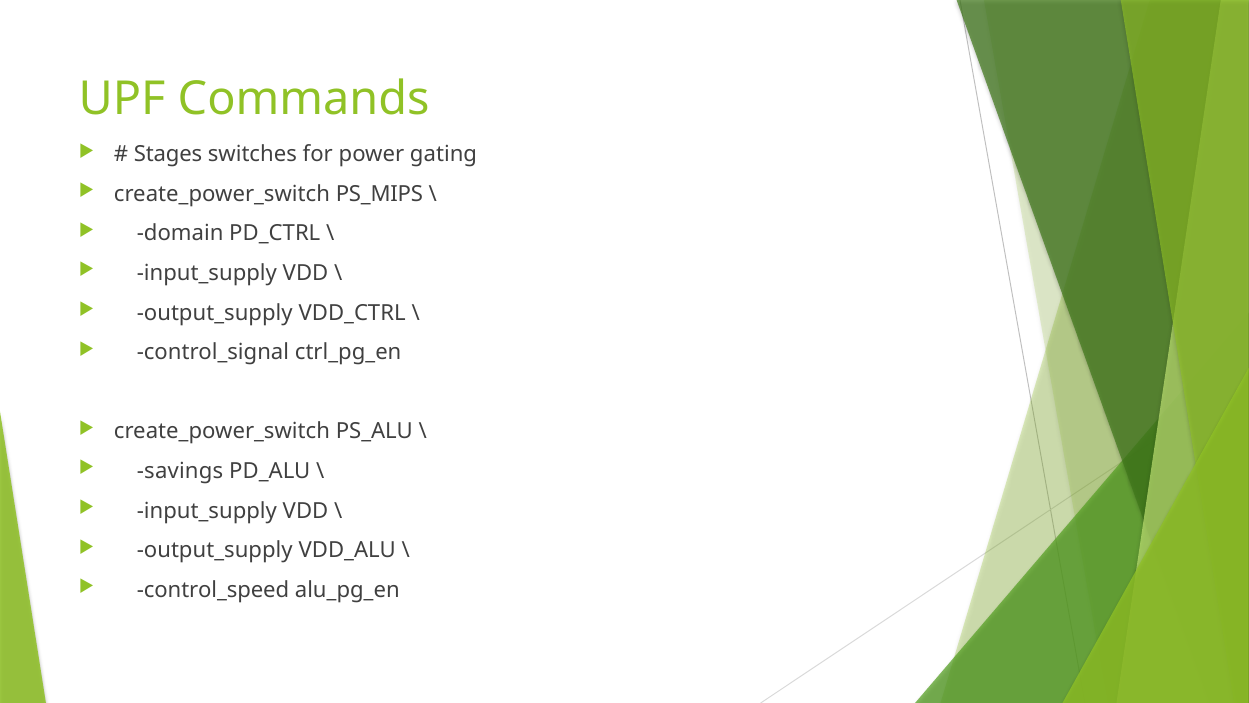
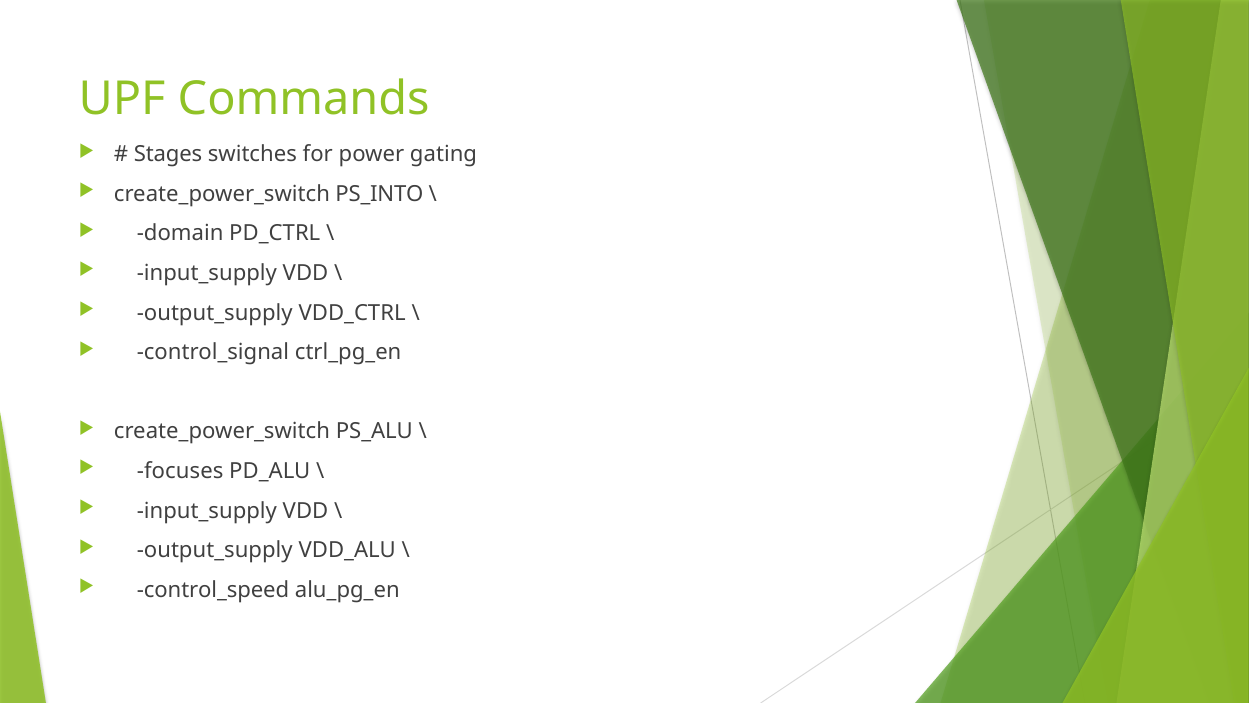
PS_MIPS: PS_MIPS -> PS_INTO (379, 194)
savings: savings -> focuses (180, 471)
